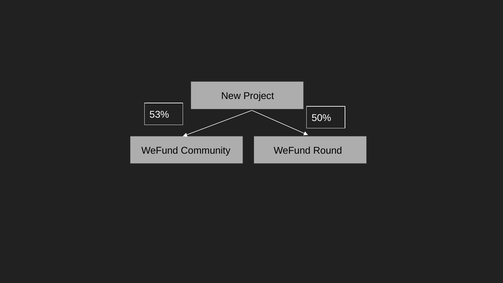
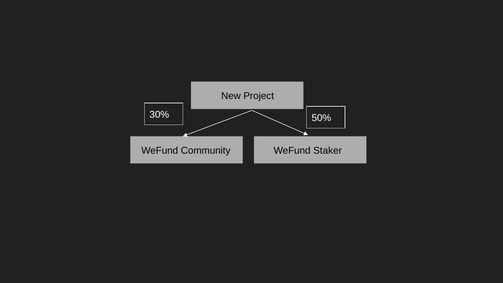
53%: 53% -> 30% (159, 115)
Round: Round -> Staker (328, 150)
